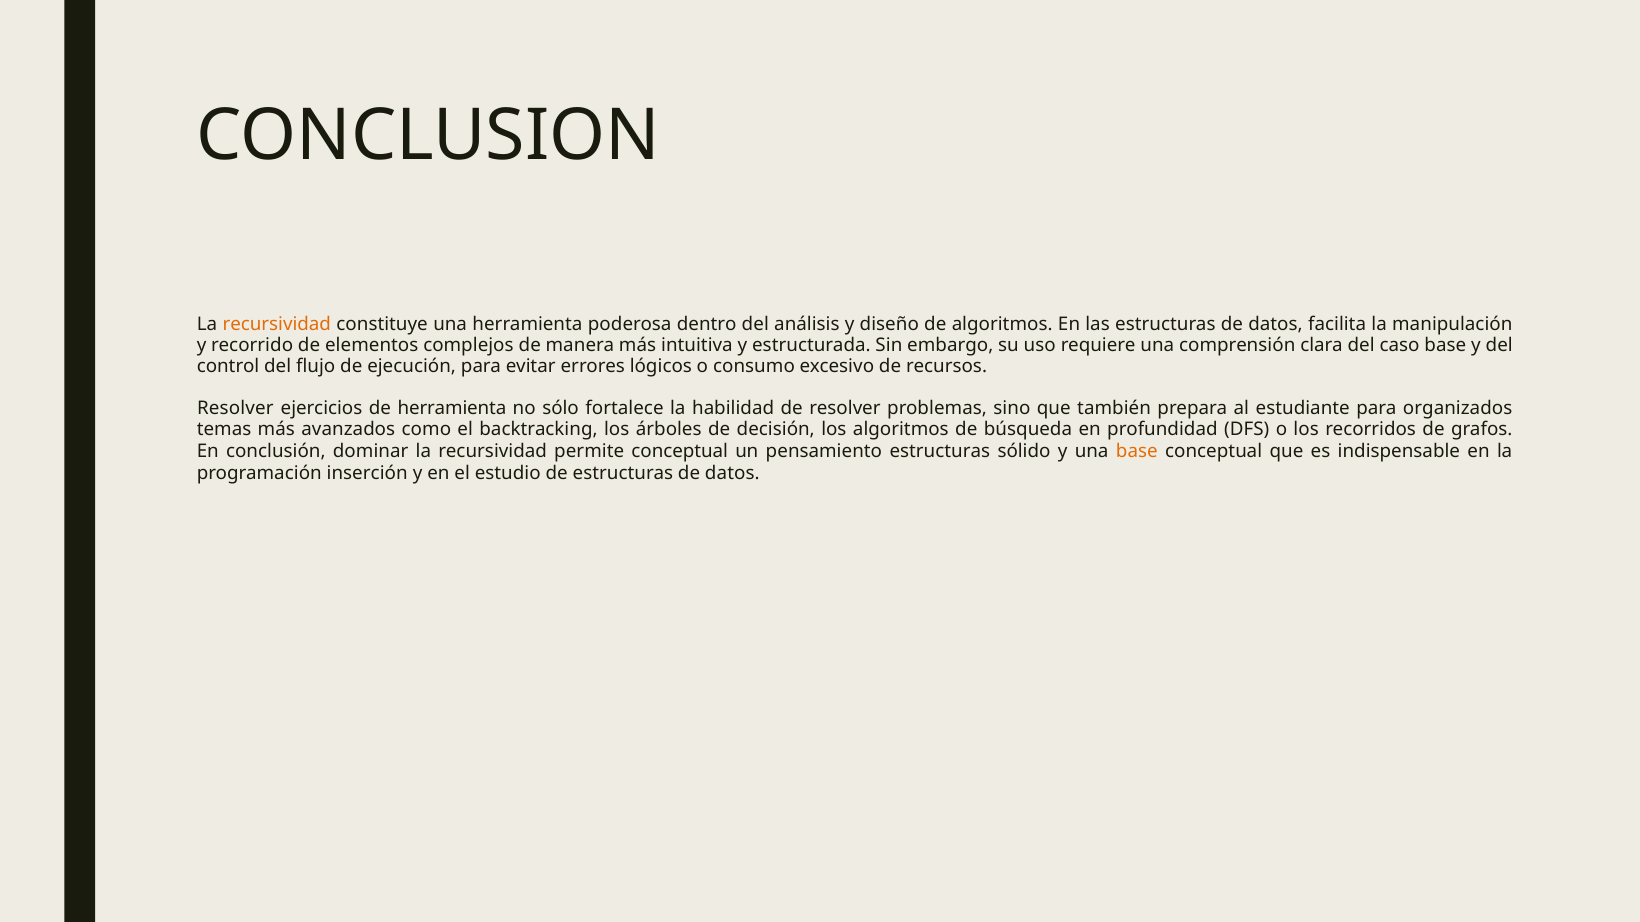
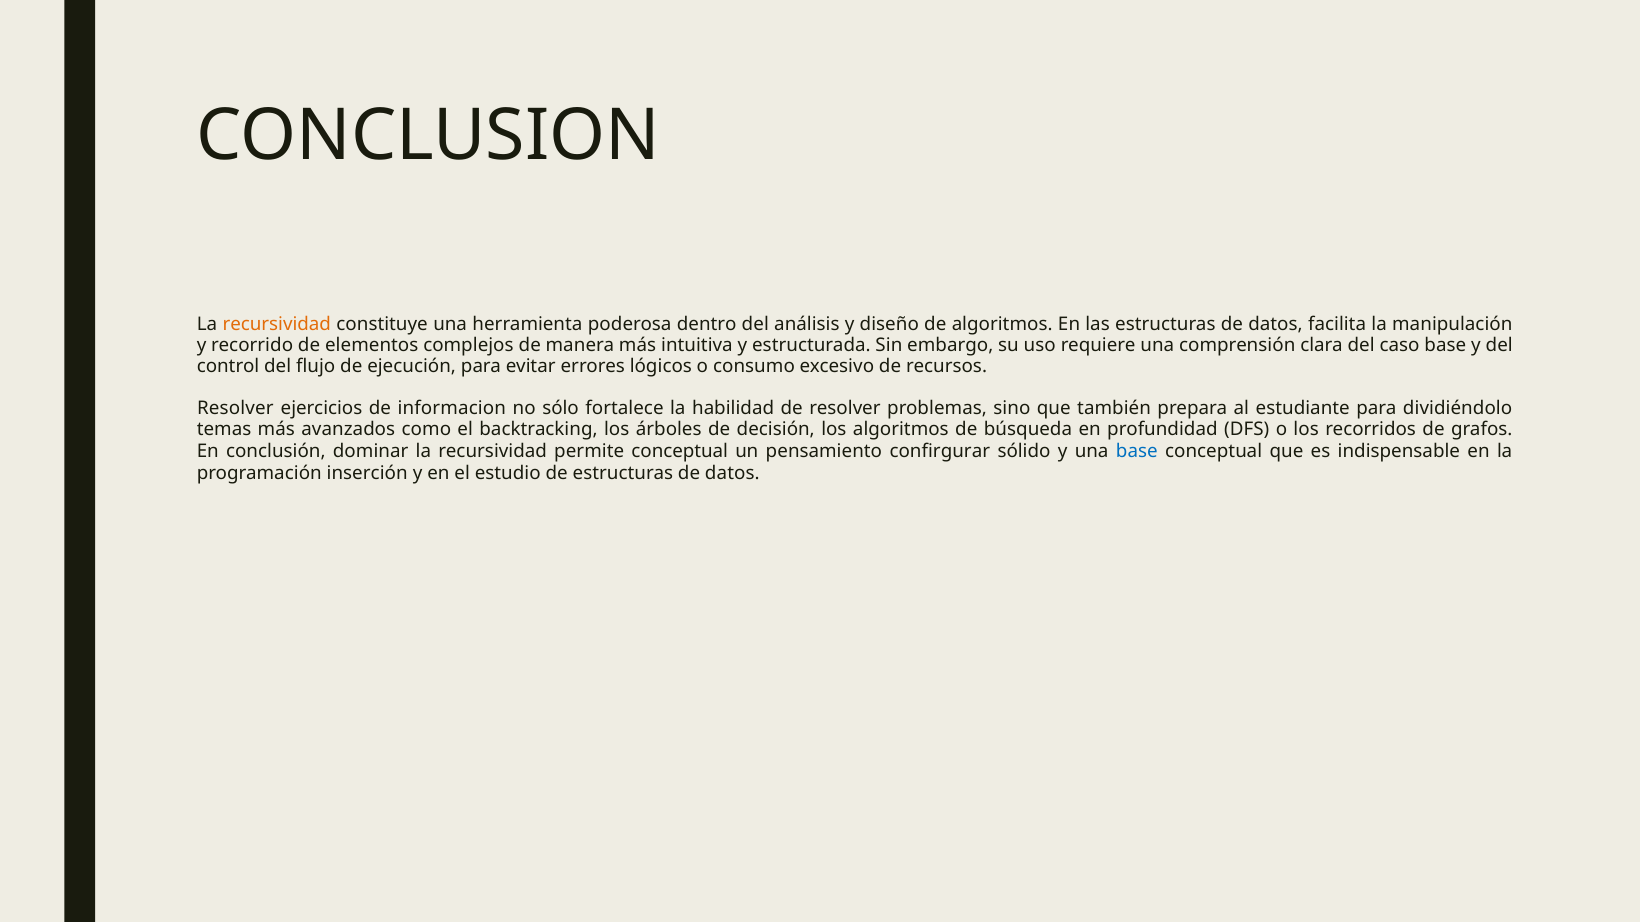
de herramienta: herramienta -> informacion (452, 409)
organizados: organizados -> dividiéndolo (1458, 409)
pensamiento estructuras: estructuras -> confirgurar (940, 451)
base colour: orange -> blue (1137, 451)
